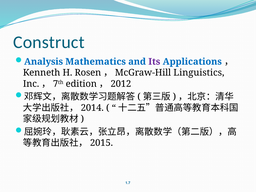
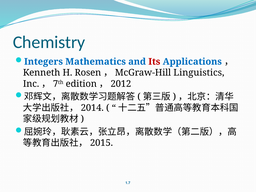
Construct: Construct -> Chemistry (49, 42)
Analysis: Analysis -> Integers (44, 62)
Its colour: purple -> red (154, 62)
